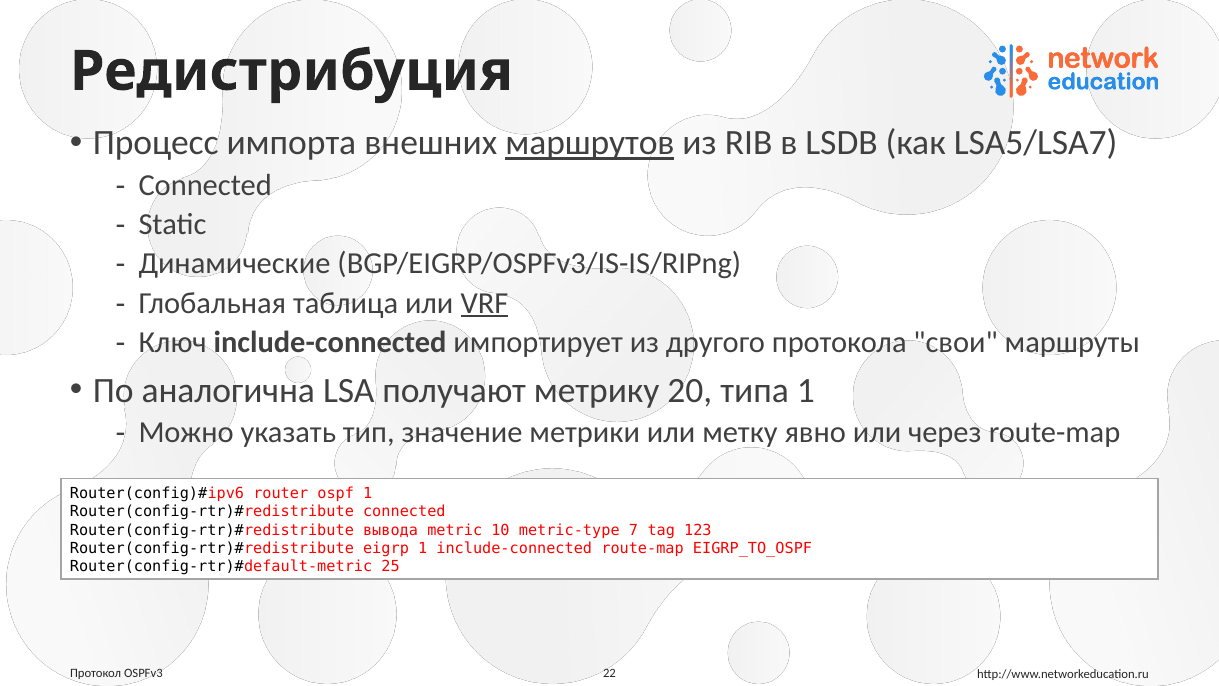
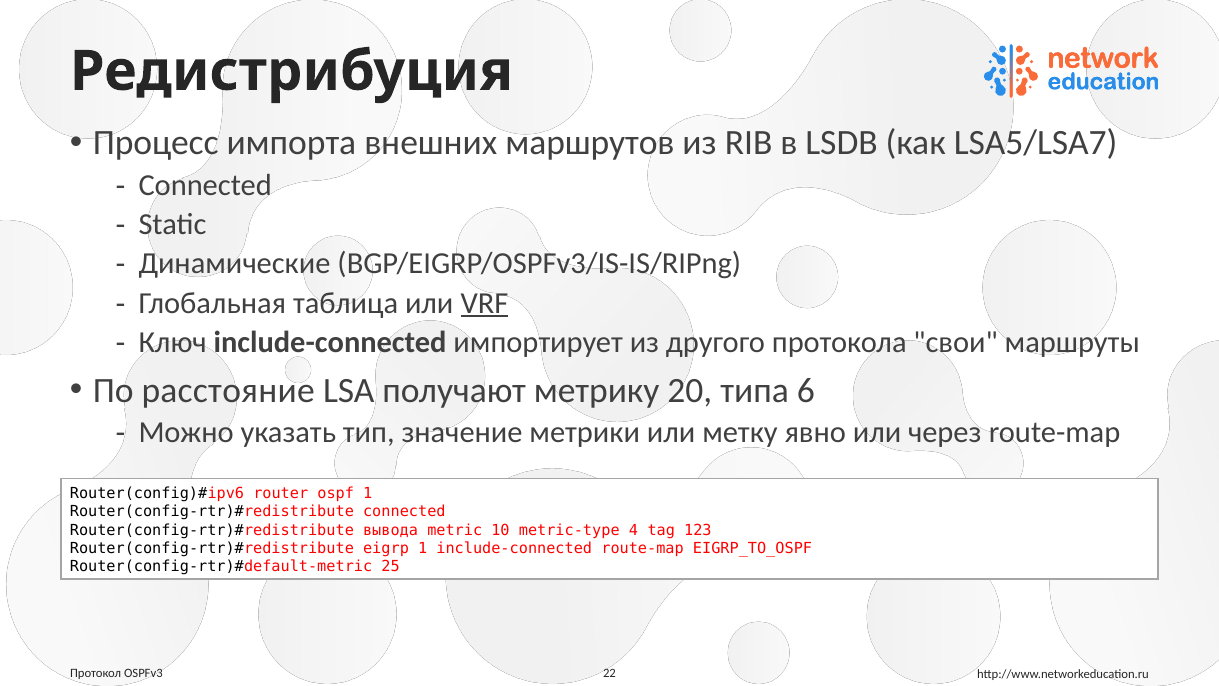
маршрутов underline: present -> none (590, 143)
аналогична: аналогична -> расстояние (228, 390)
типа 1: 1 -> 6 (806, 390)
7: 7 -> 4 (633, 530)
